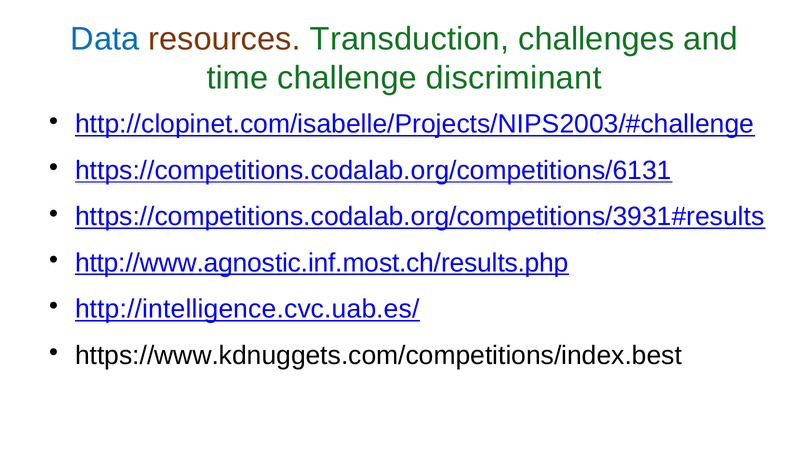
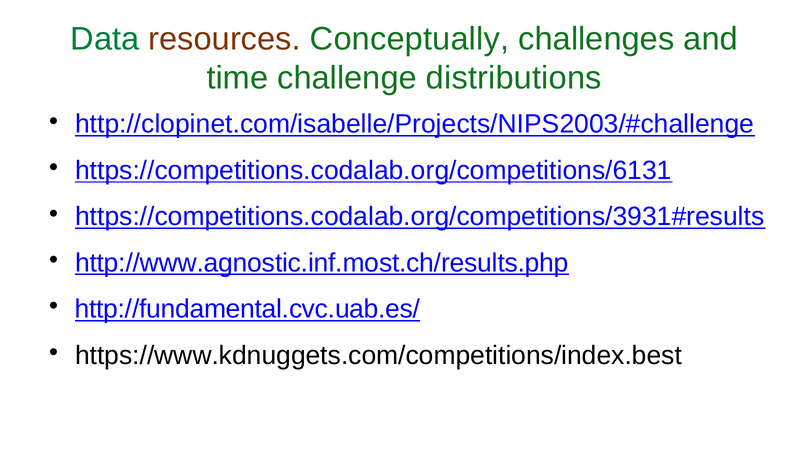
Data colour: blue -> green (105, 39)
Transduction: Transduction -> Conceptually (410, 39)
discriminant: discriminant -> distributions (514, 78)
http://intelligence.cvc.uab.es/: http://intelligence.cvc.uab.es/ -> http://fundamental.cvc.uab.es/ (248, 309)
